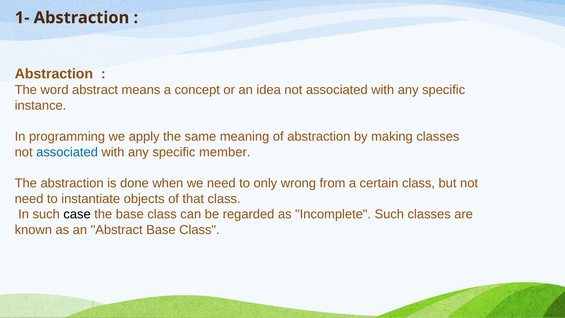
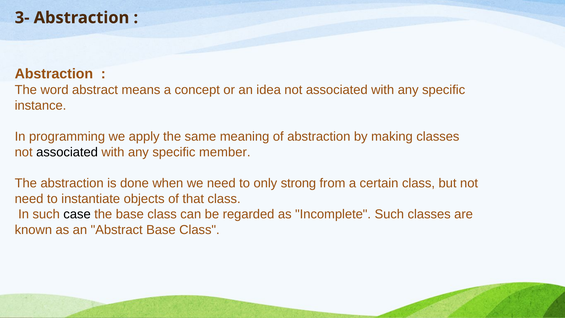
1-: 1- -> 3- (22, 18)
associated colour: blue -> black (67, 152)
wrong: wrong -> strong (298, 183)
